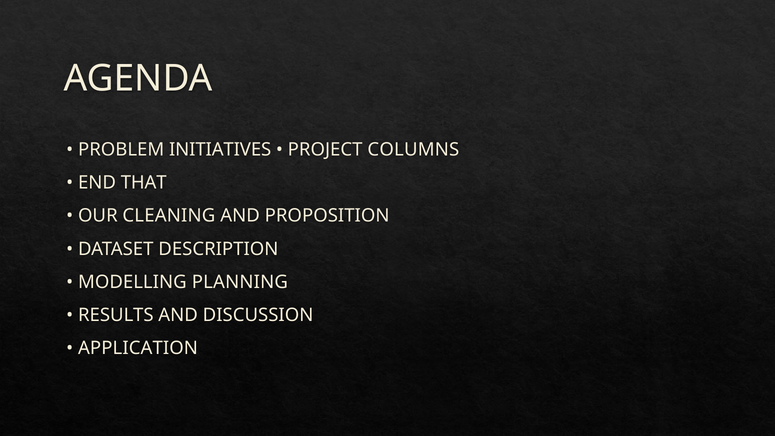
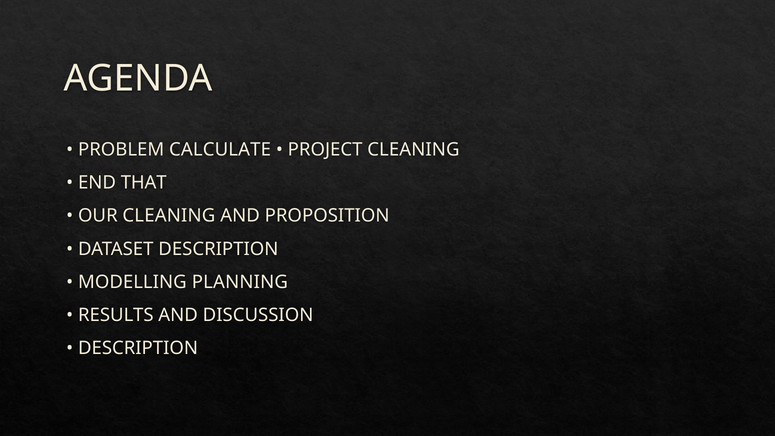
INITIATIVES: INITIATIVES -> CALCULATE (220, 150)
PROJECT COLUMNS: COLUMNS -> CLEANING (413, 150)
APPLICATION: APPLICATION -> DESCRIPTION (138, 348)
